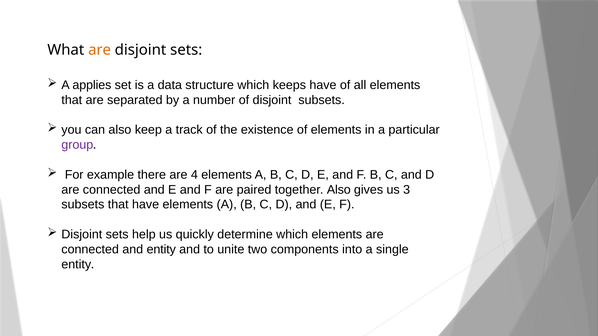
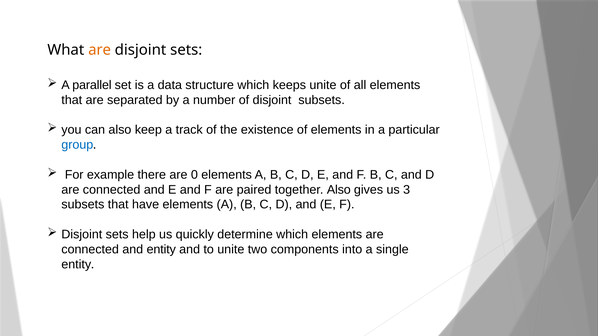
applies: applies -> parallel (92, 85)
keeps have: have -> unite (323, 85)
group colour: purple -> blue (77, 145)
4: 4 -> 0 (194, 175)
